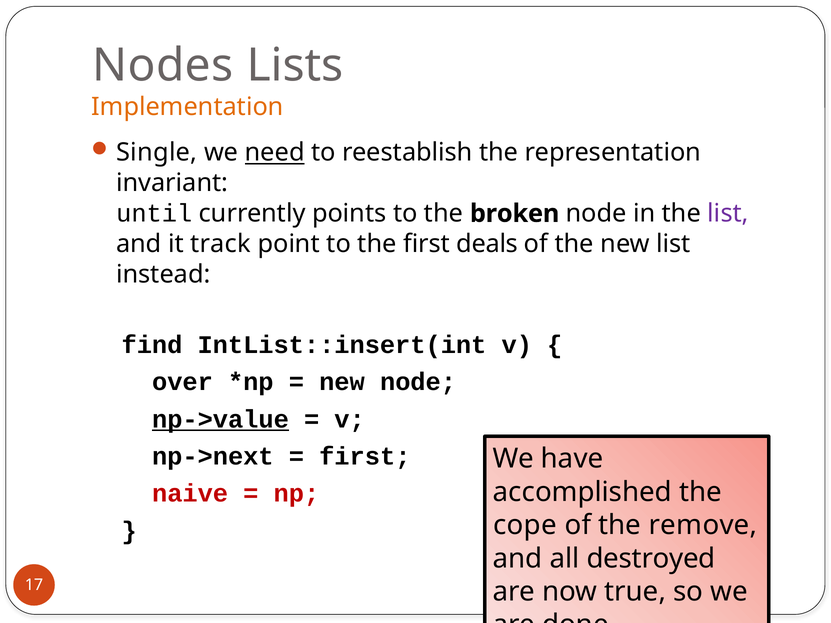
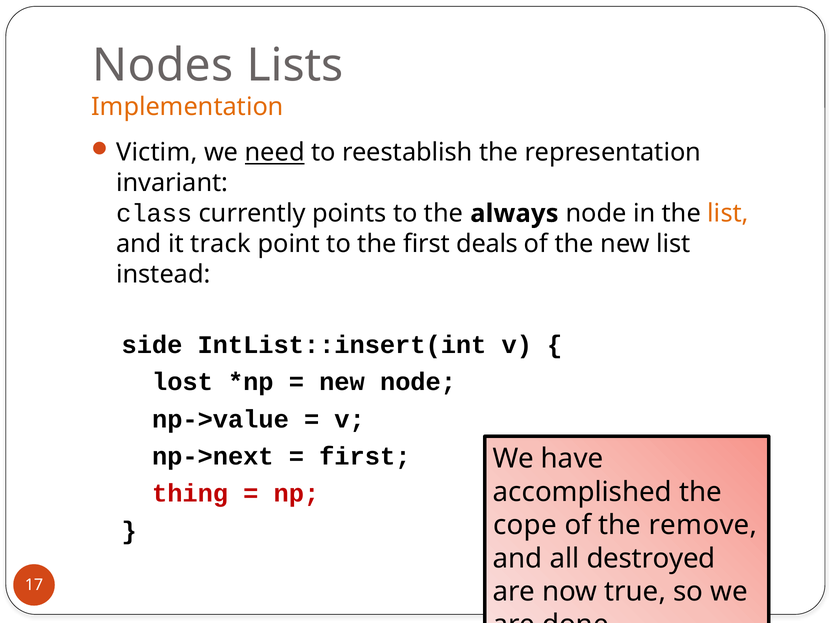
Single: Single -> Victim (157, 153)
until: until -> class (154, 214)
broken: broken -> always (514, 214)
list colour: purple -> orange (728, 214)
find: find -> side (152, 345)
over: over -> lost (182, 382)
np->value underline: present -> none (220, 419)
naive: naive -> thing (190, 494)
